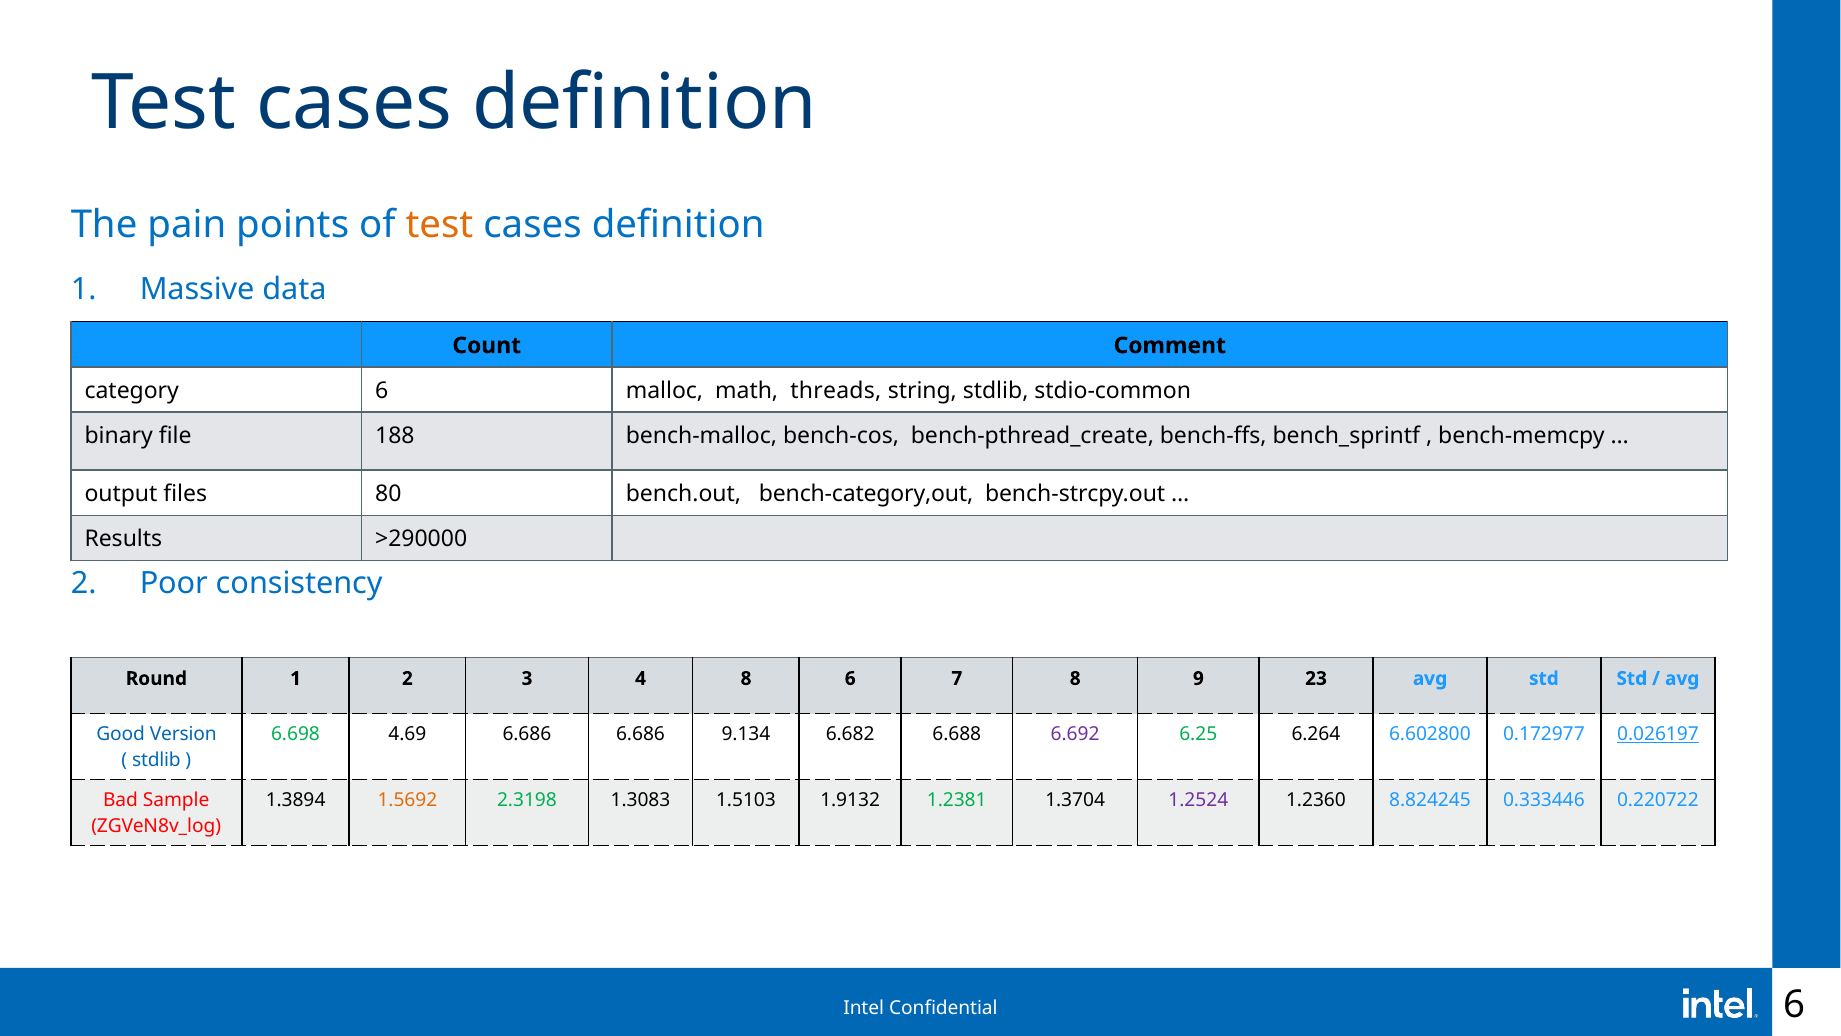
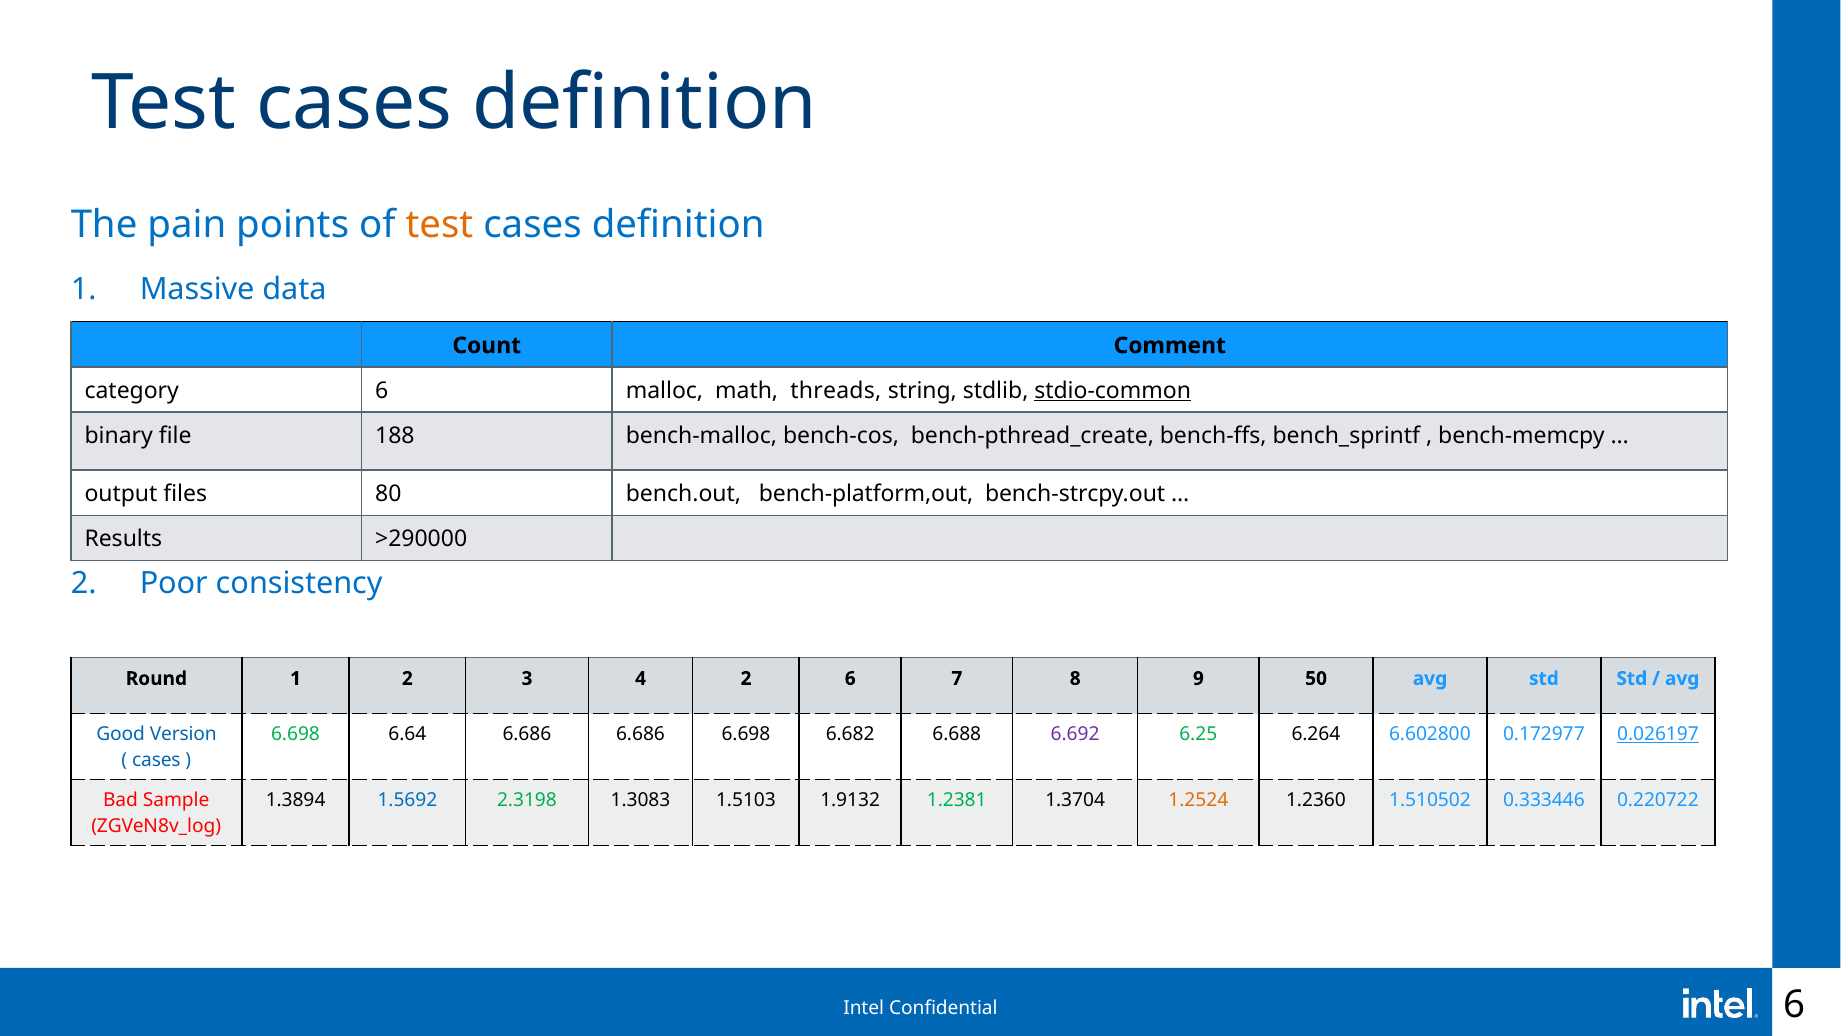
stdio-common underline: none -> present (1113, 391)
bench-category,out: bench-category,out -> bench-platform,out (866, 494)
4 8: 8 -> 2 (746, 678)
23: 23 -> 50 (1316, 678)
4.69: 4.69 -> 6.64 (407, 734)
6.686 9.134: 9.134 -> 6.698 (746, 734)
stdlib: stdlib -> cases (156, 760)
1.5692 colour: orange -> blue (407, 800)
1.2524 colour: purple -> orange (1198, 800)
8.824245: 8.824245 -> 1.510502 (1430, 800)
